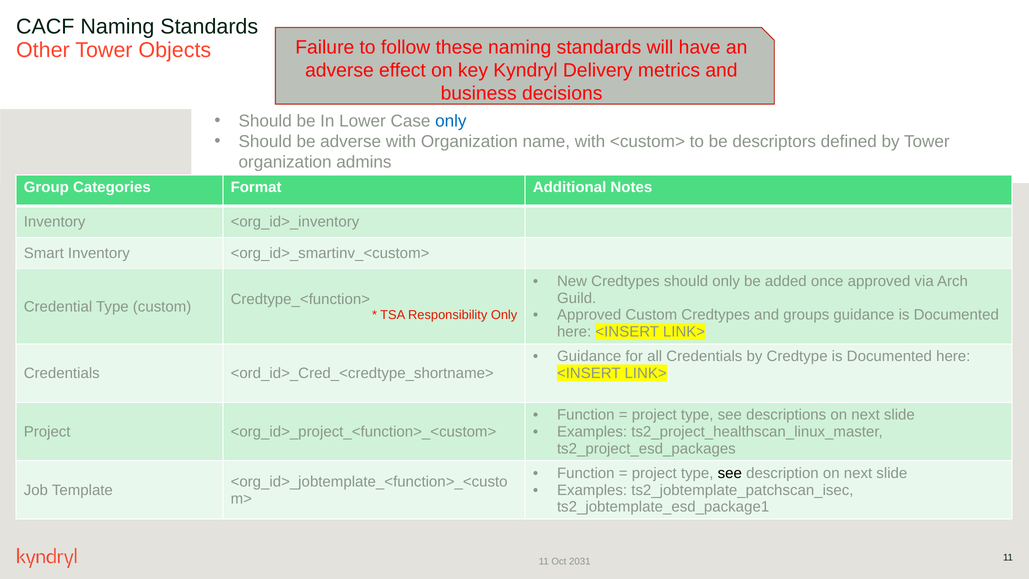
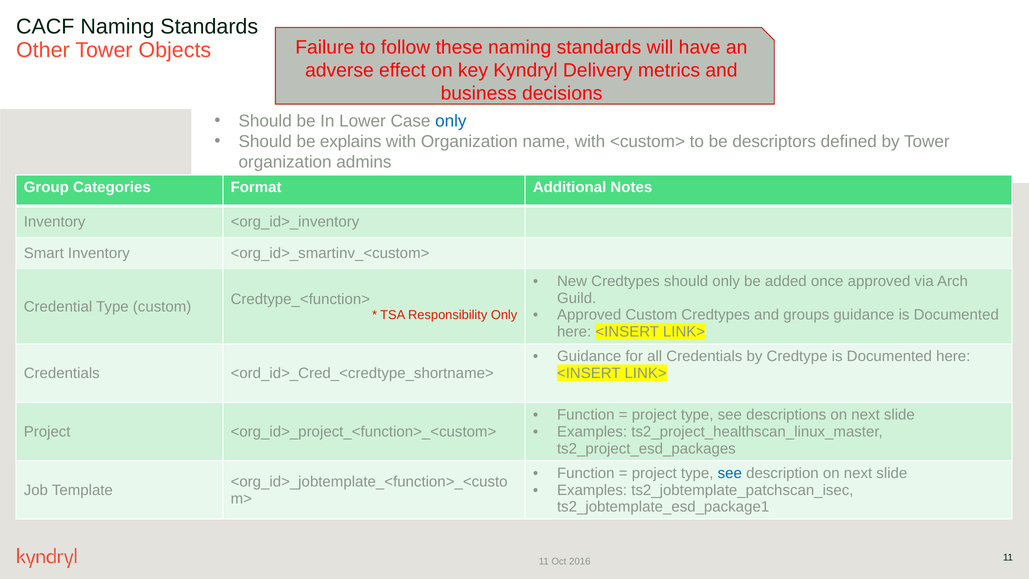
be adverse: adverse -> explains (351, 142)
see colour: black -> blue (730, 473)
2031: 2031 -> 2016 (580, 561)
